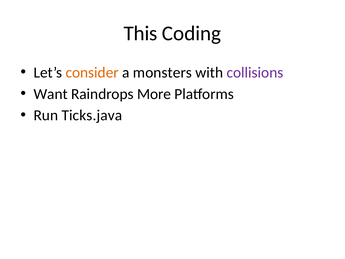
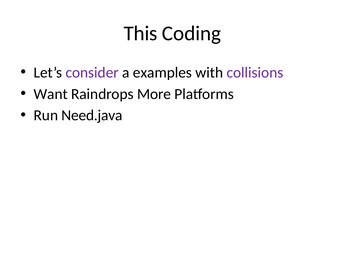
consider colour: orange -> purple (92, 72)
monsters: monsters -> examples (162, 72)
Ticks.java: Ticks.java -> Need.java (92, 115)
